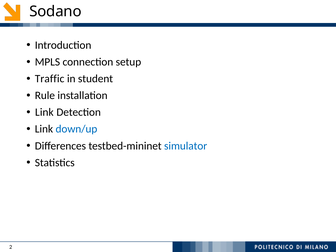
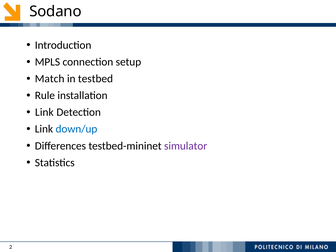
Traffic: Traffic -> Match (50, 79)
student: student -> testbed (95, 79)
simulator colour: blue -> purple (186, 146)
